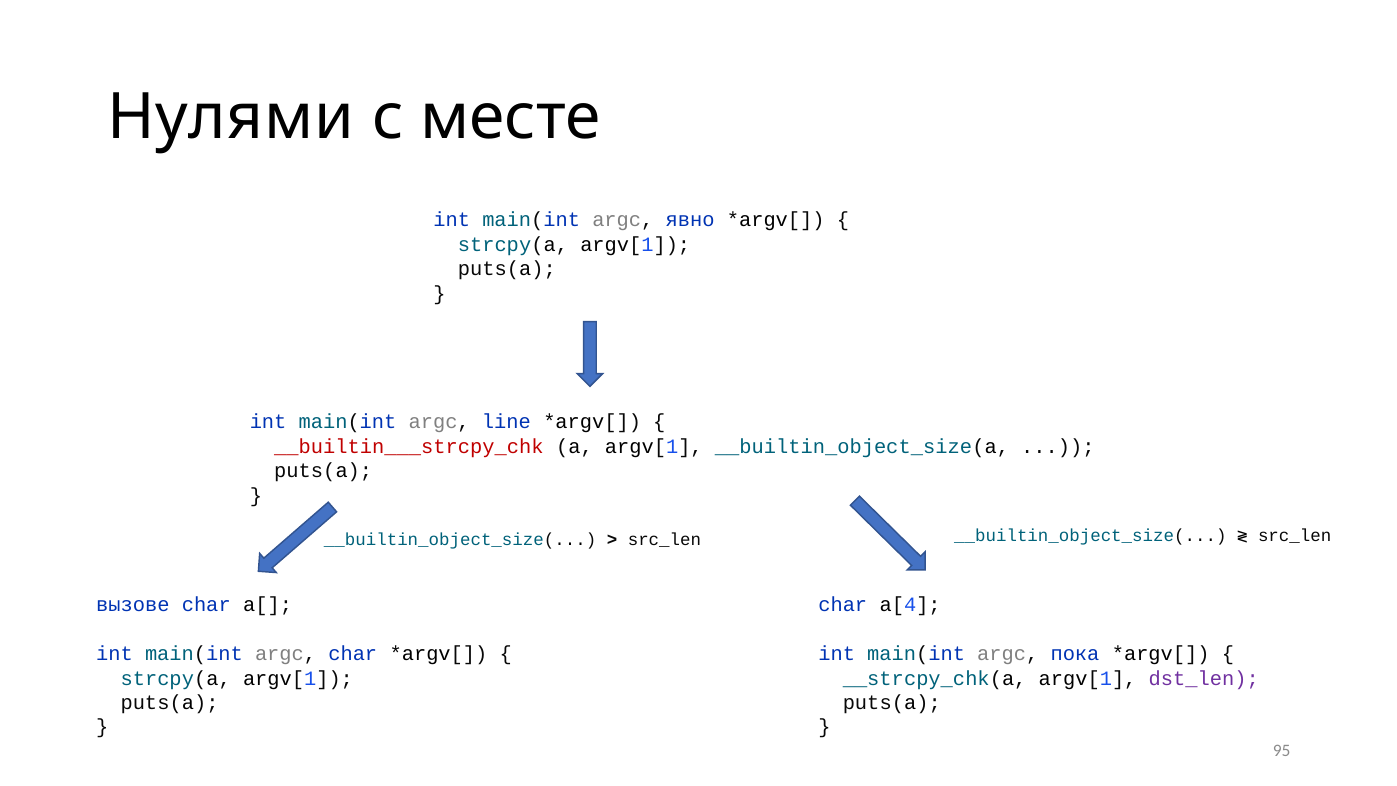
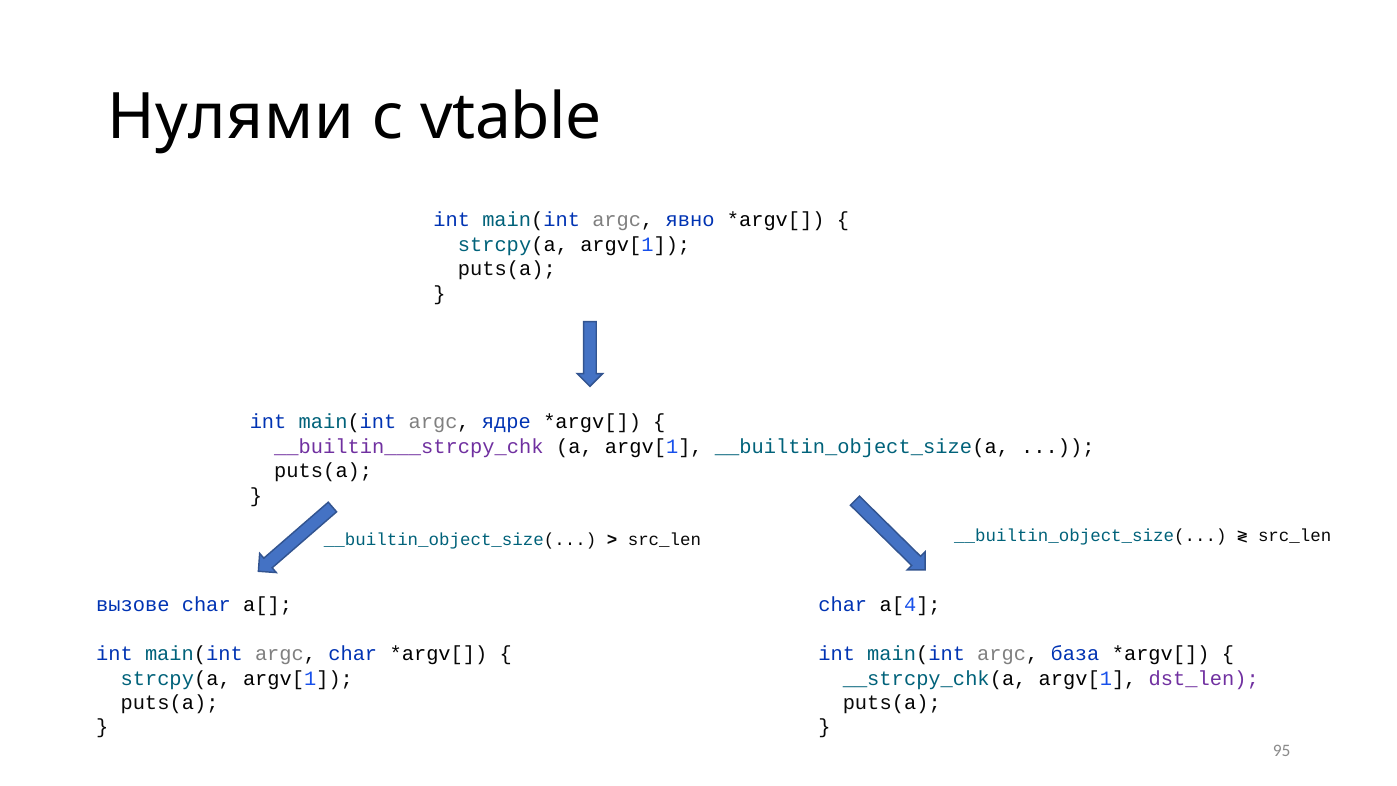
месте: месте -> vtable (511, 117)
line: line -> ядре (506, 422)
__builtin___strcpy_chk colour: red -> purple (409, 446)
пока: пока -> база (1075, 654)
